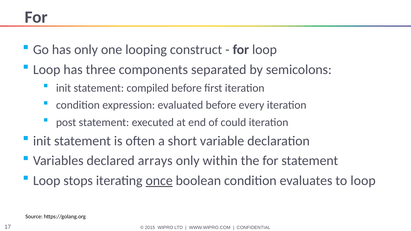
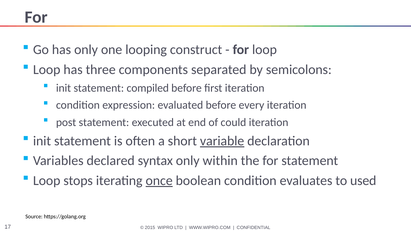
variable underline: none -> present (222, 141)
arrays: arrays -> syntax (155, 161)
to loop: loop -> used (363, 181)
